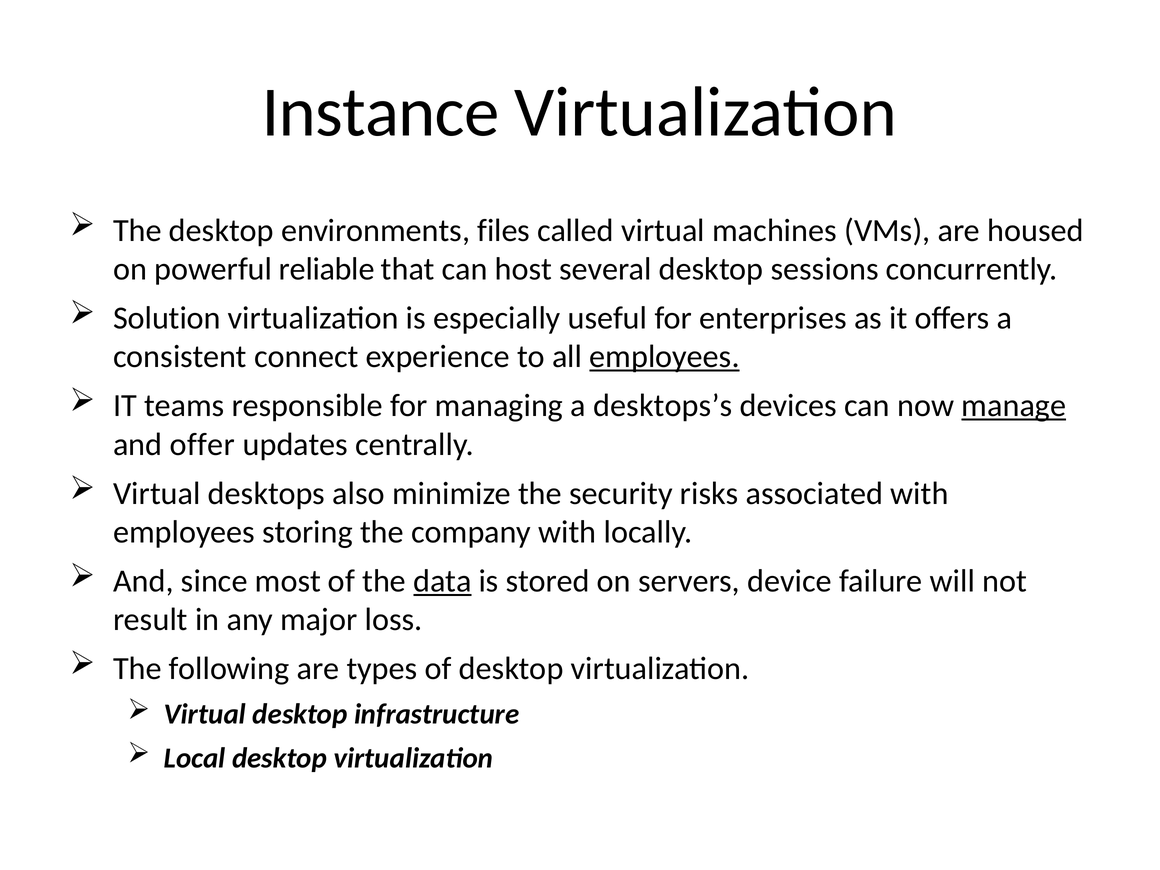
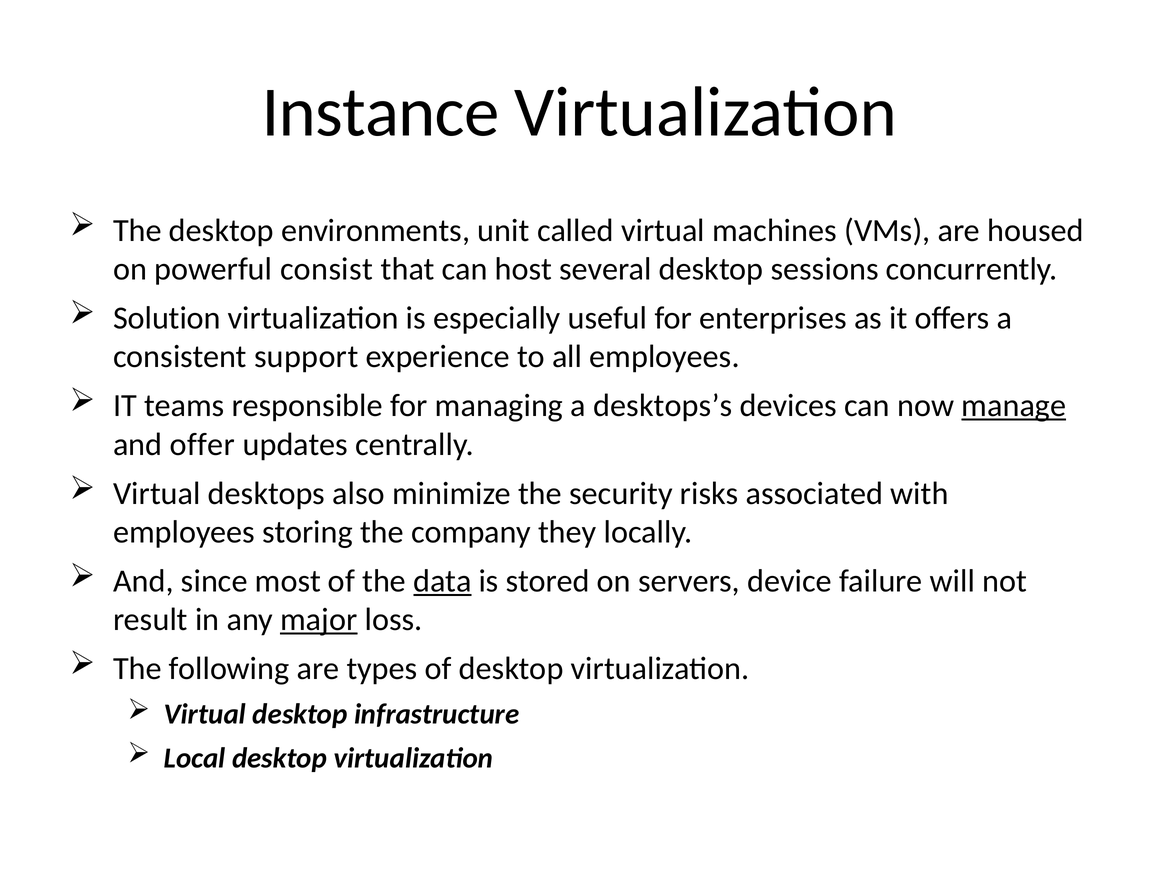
files: files -> unit (504, 230)
reliable: reliable -> consist (326, 269)
connect: connect -> support (306, 357)
employees underline: present -> none (665, 357)
company with: with -> they (567, 532)
major underline: none -> present (319, 620)
